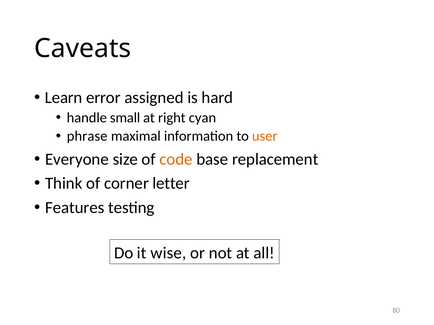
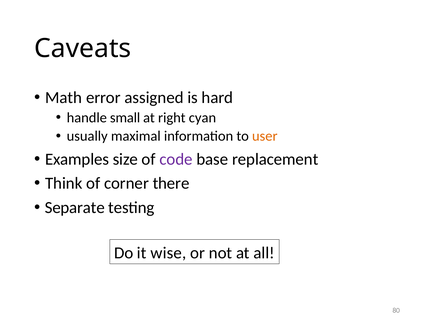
Learn: Learn -> Math (64, 98)
phrase: phrase -> usually (87, 136)
Everyone: Everyone -> Examples (77, 159)
code colour: orange -> purple (176, 159)
letter: letter -> there (171, 184)
Features: Features -> Separate (75, 208)
